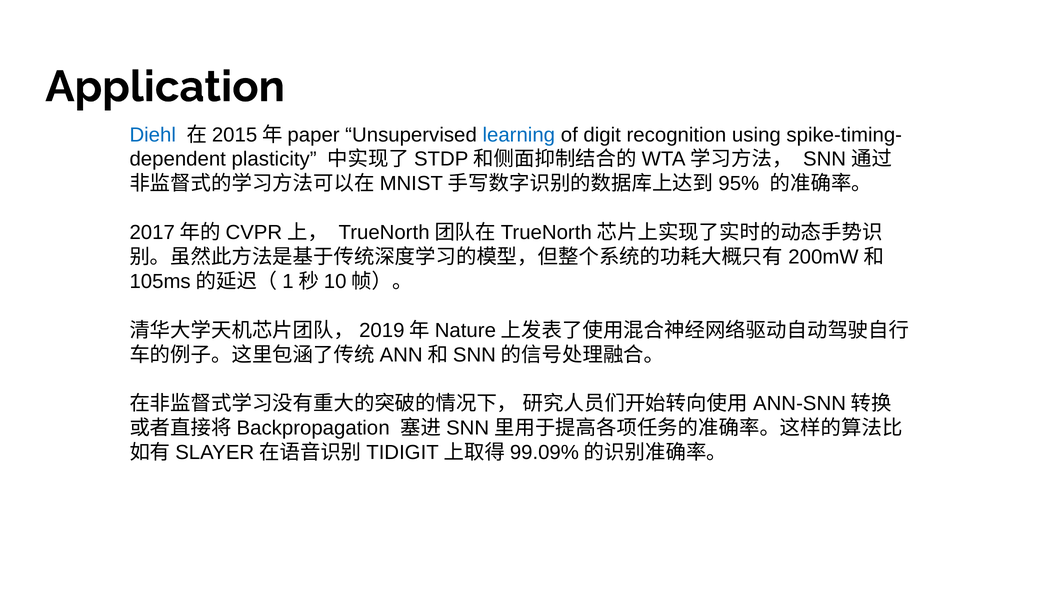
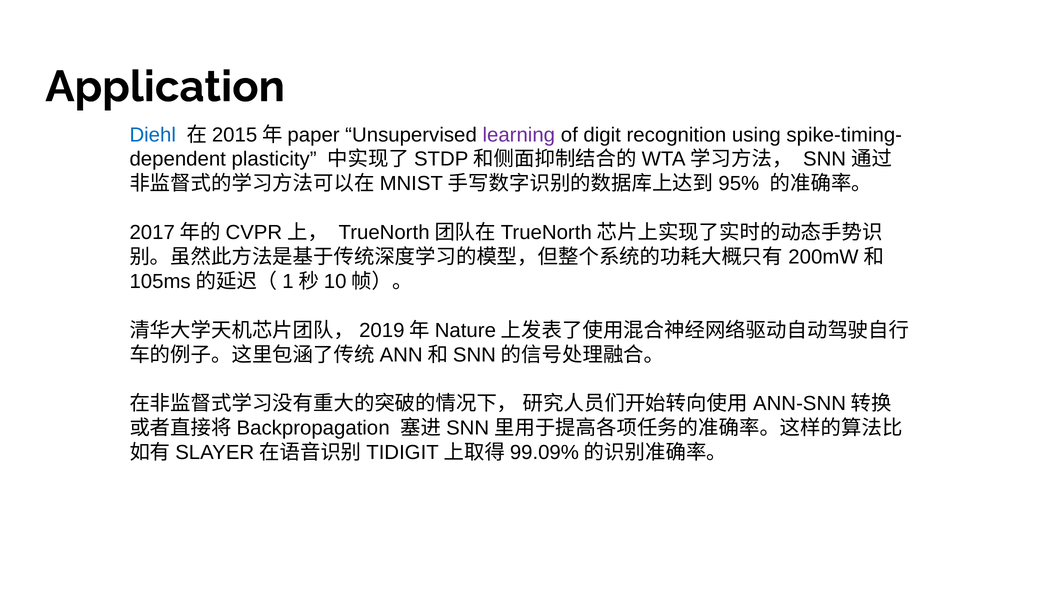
learning colour: blue -> purple (519, 135)
